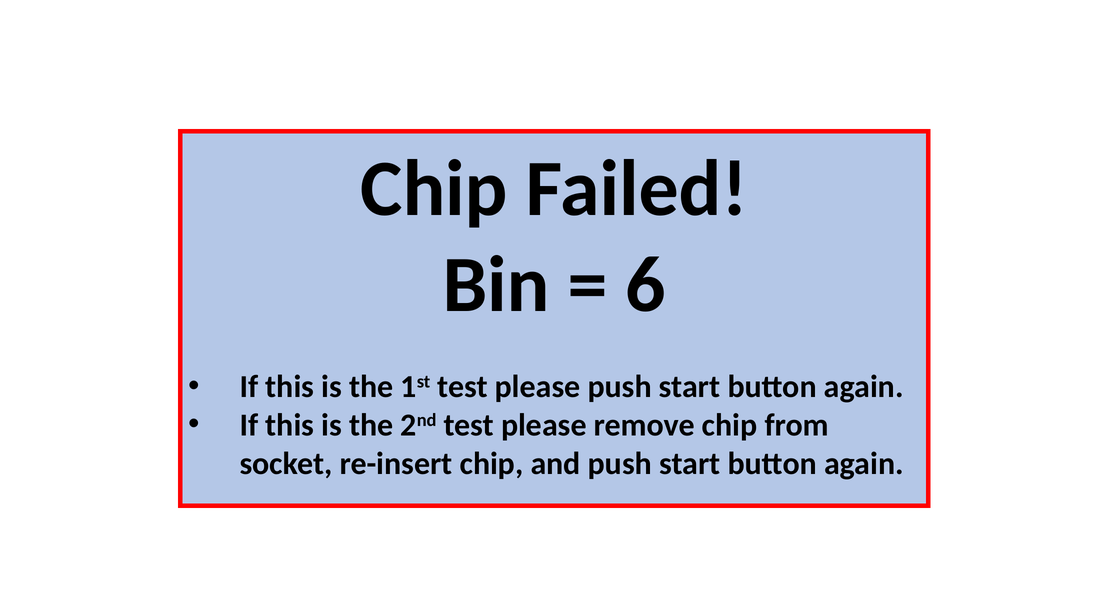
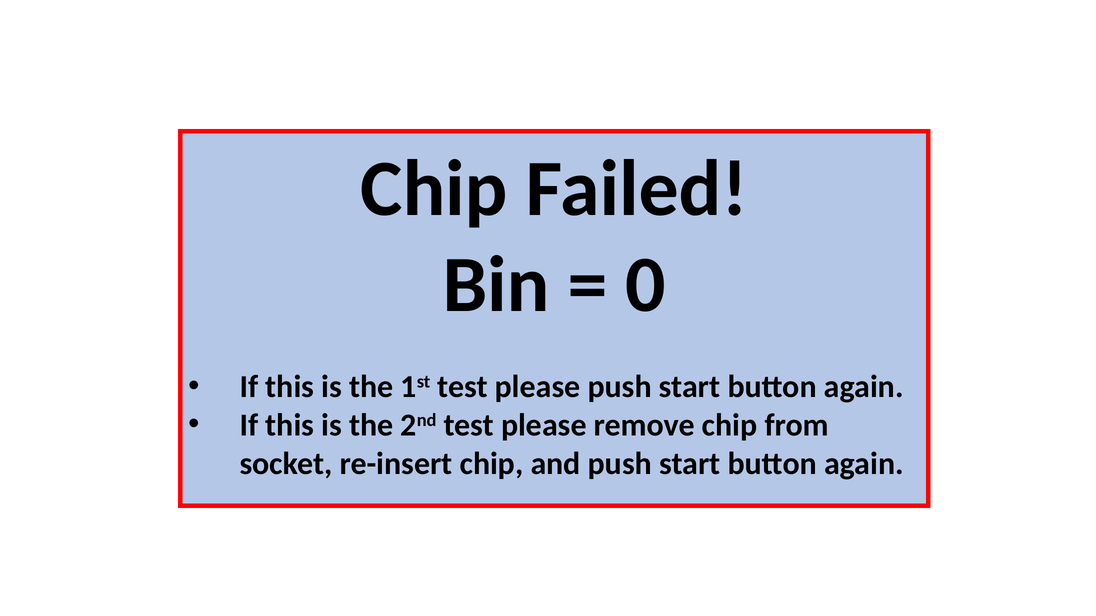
6: 6 -> 0 (646, 285)
